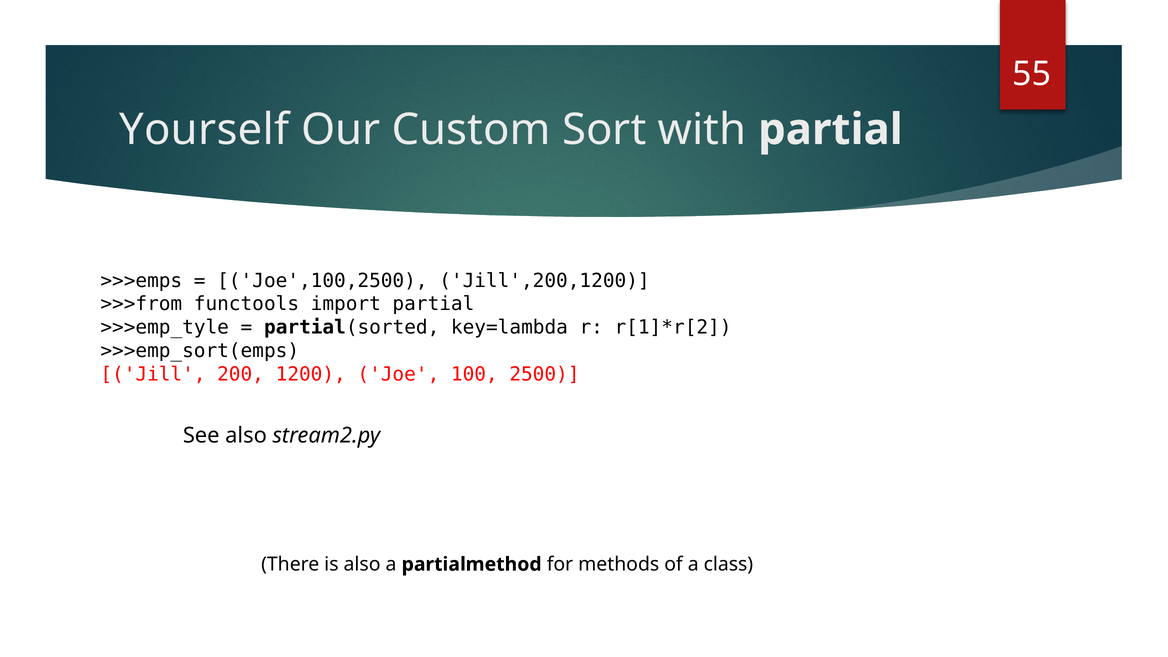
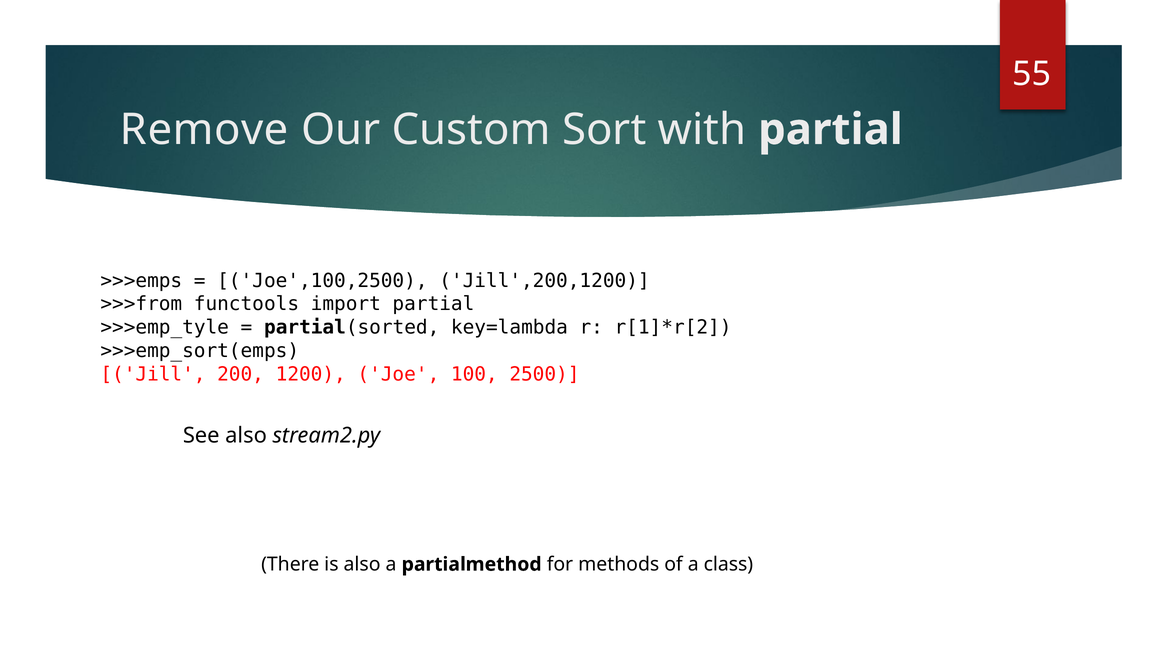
Yourself: Yourself -> Remove (204, 130)
